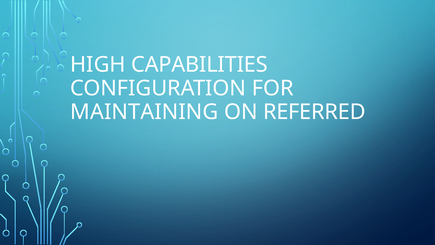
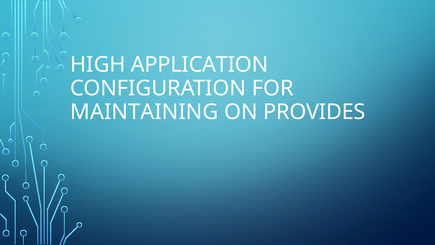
CAPABILITIES: CAPABILITIES -> APPLICATION (200, 65)
REFERRED: REFERRED -> PROVIDES (314, 112)
